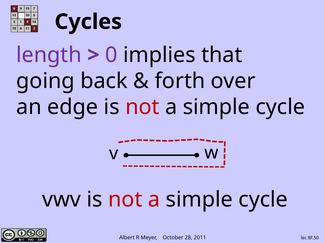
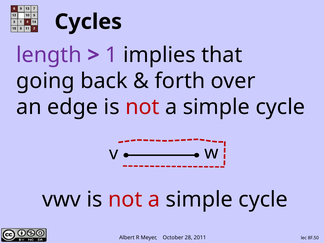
0: 0 -> 1 (111, 55)
